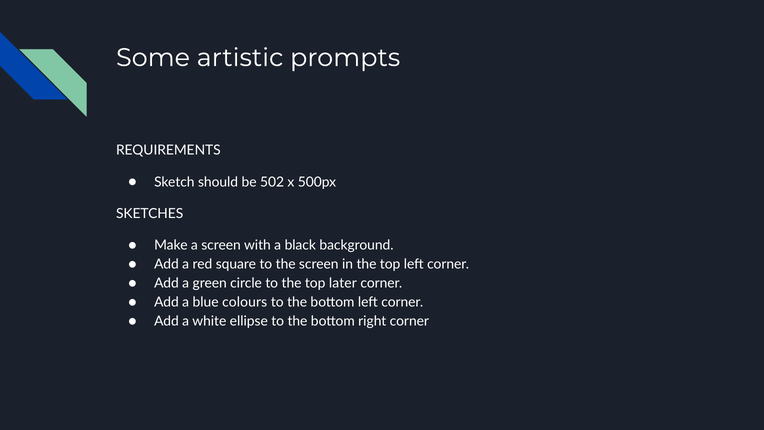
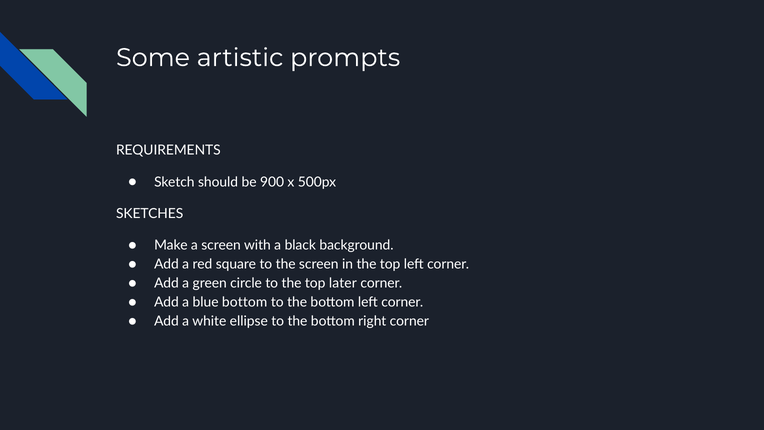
502: 502 -> 900 (272, 182)
blue colours: colours -> bottom (245, 302)
